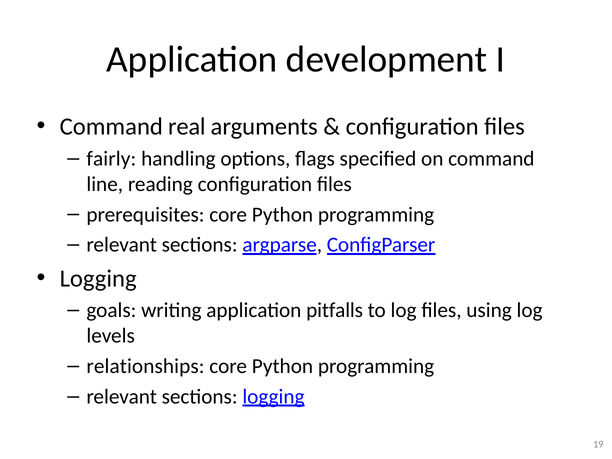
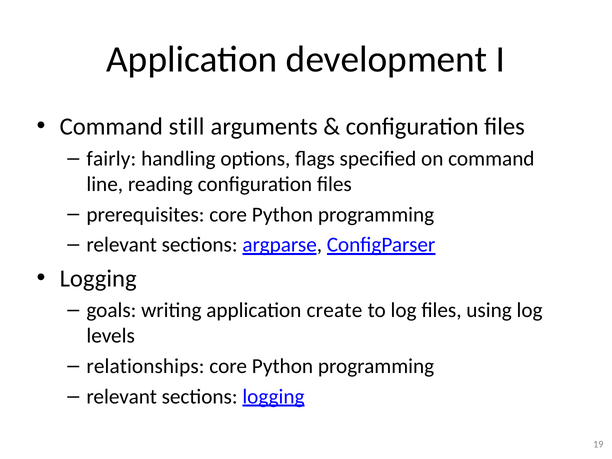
real: real -> still (187, 127)
pitfalls: pitfalls -> create (334, 310)
